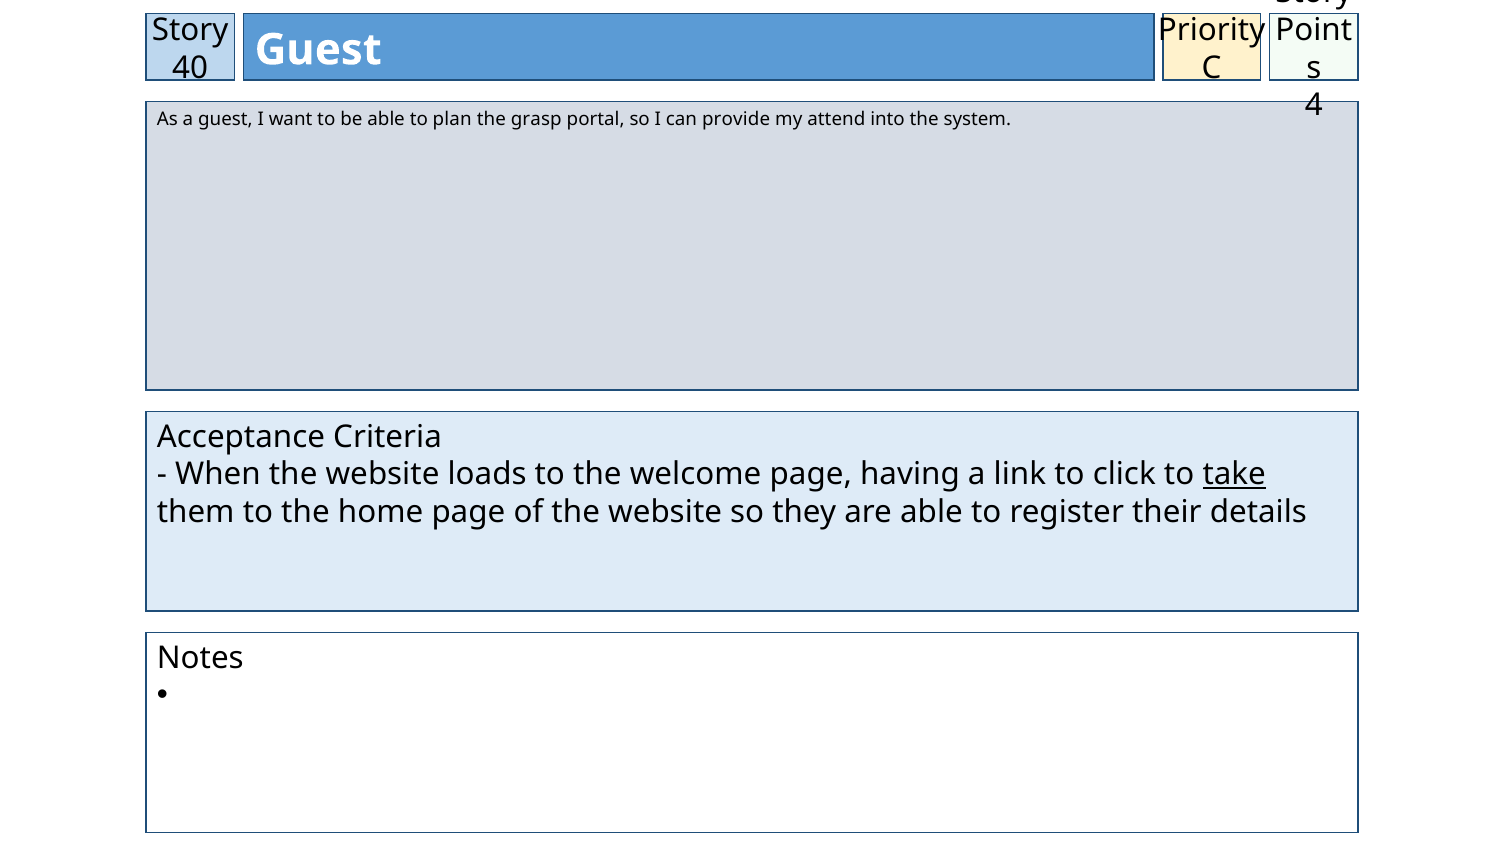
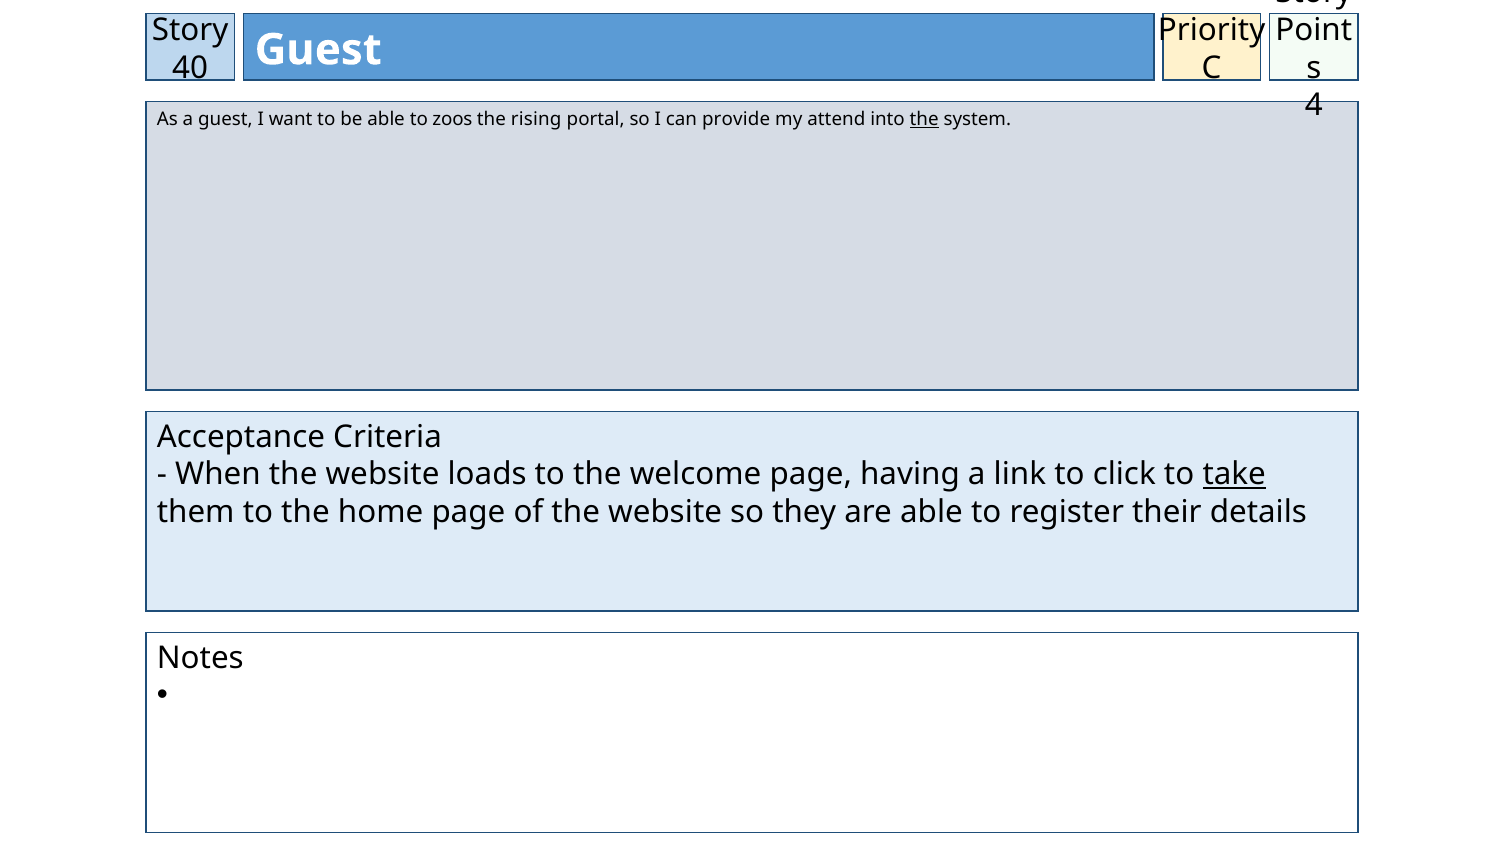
plan: plan -> zoos (452, 120)
grasp: grasp -> rising (536, 120)
the underline: none -> present (924, 120)
